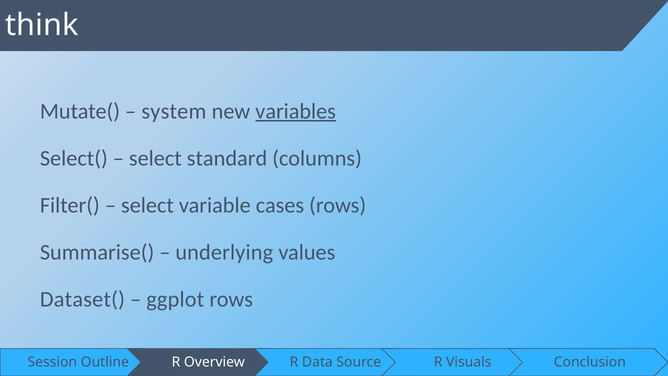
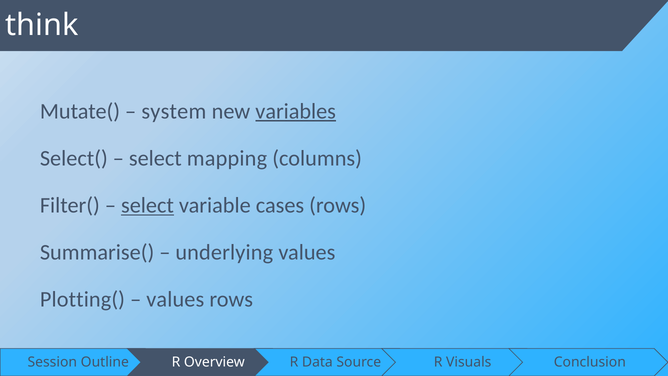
standard: standard -> mapping (227, 158)
select underline: none -> present (147, 205)
Dataset(: Dataset( -> Plotting( (82, 299)
ggplot: ggplot -> values (175, 299)
